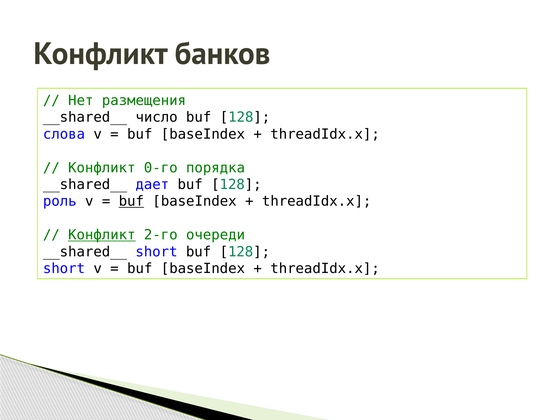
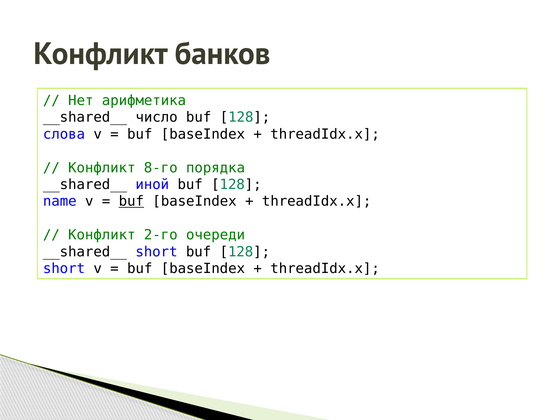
размещения: размещения -> арифметика (144, 101)
0-го: 0-го -> 8-го (161, 168)
дает: дает -> иной (152, 185)
роль: роль -> name (60, 201)
Конфликт underline: present -> none (102, 235)
